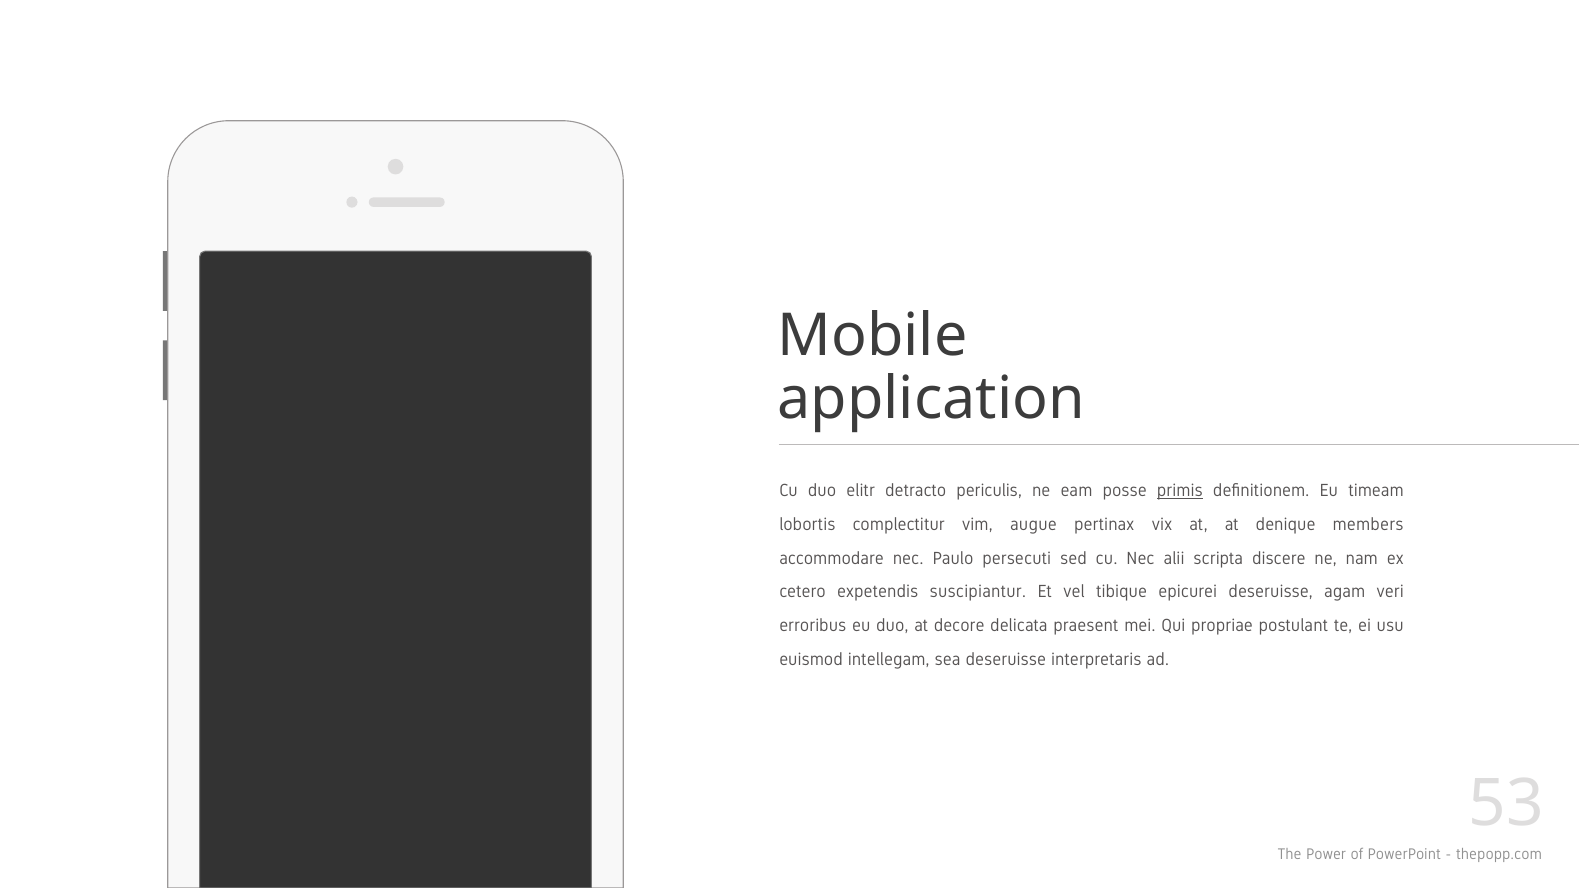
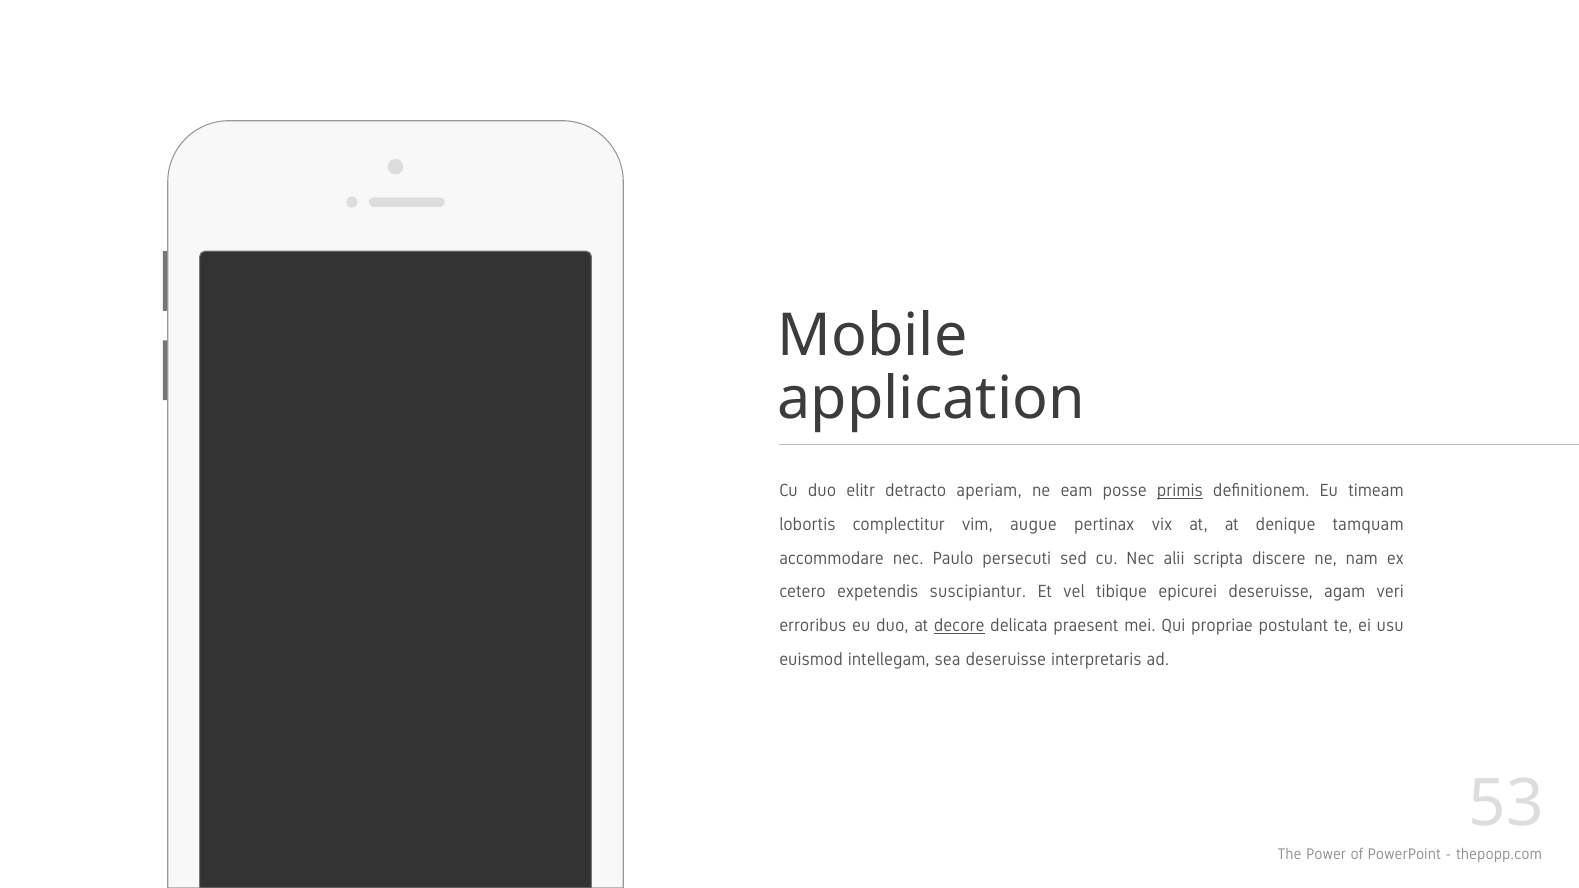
periculis: periculis -> aperiam (989, 491)
members: members -> tamquam (1368, 525)
decore underline: none -> present (959, 626)
